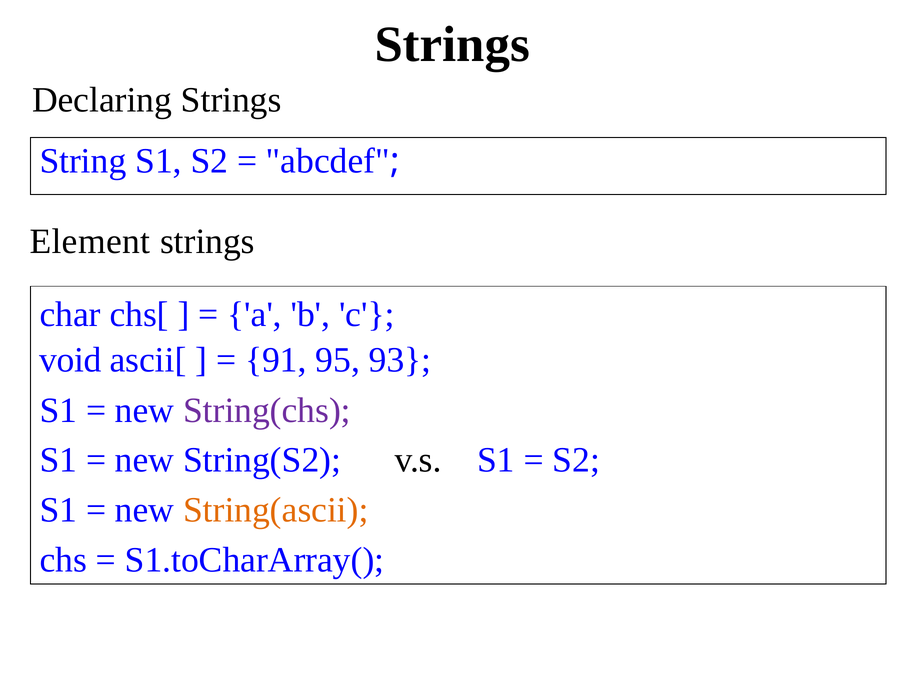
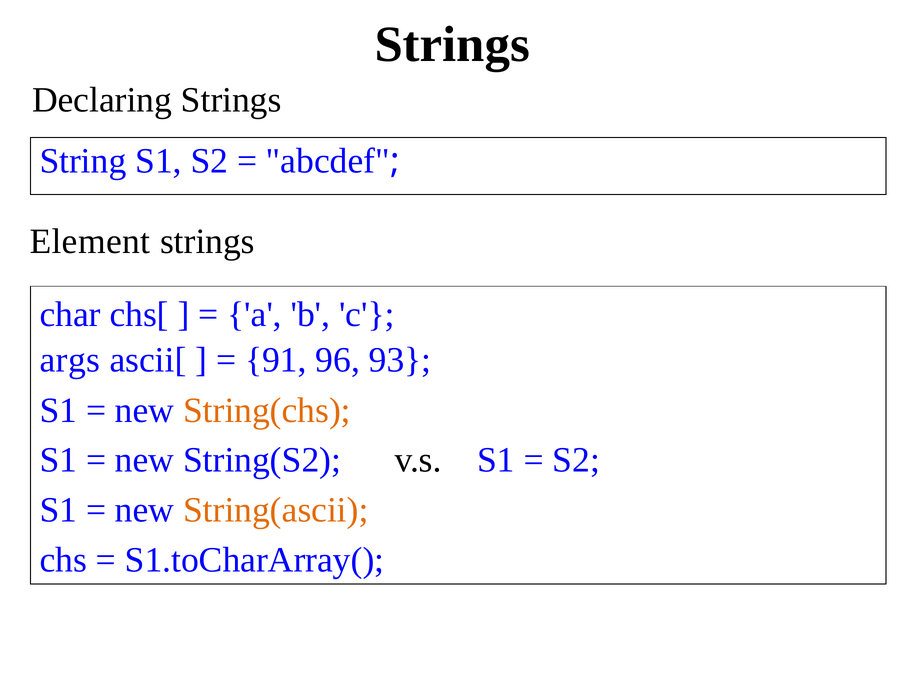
void: void -> args (70, 360)
95: 95 -> 96 (338, 360)
String(chs colour: purple -> orange (267, 410)
